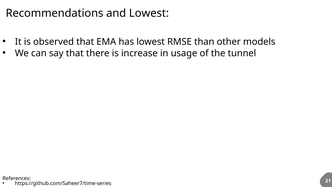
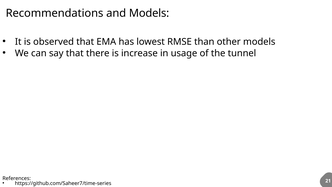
and Lowest: Lowest -> Models (149, 13)
